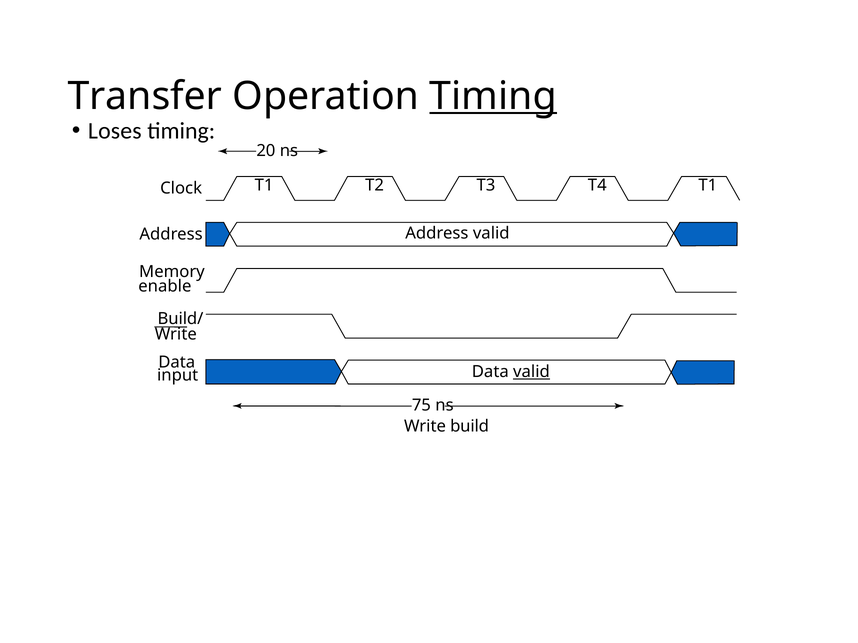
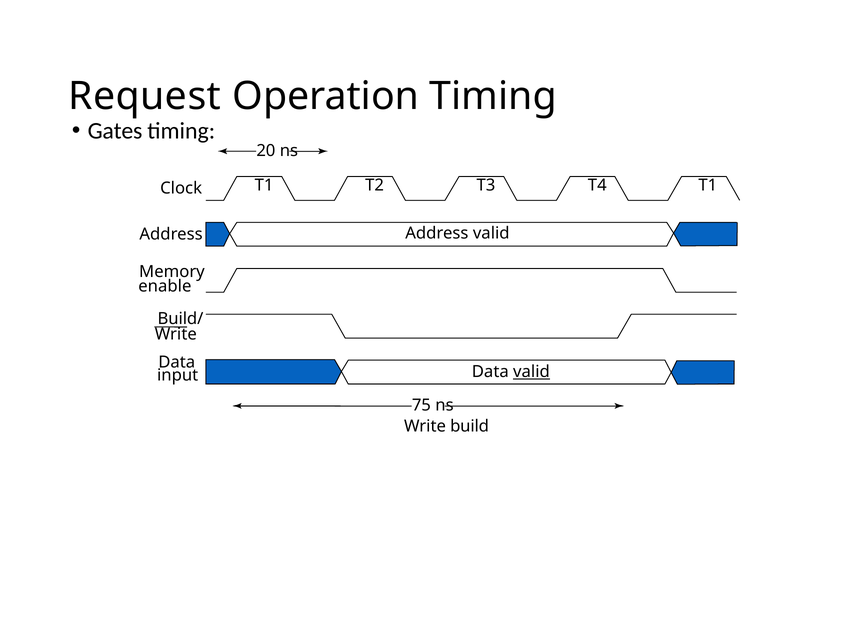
Transfer: Transfer -> Request (145, 96)
Timing underline: present -> none (493, 96)
Loses: Loses -> Gates (115, 131)
